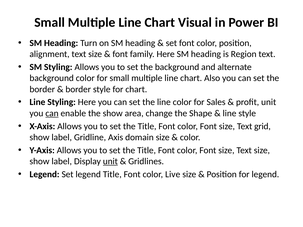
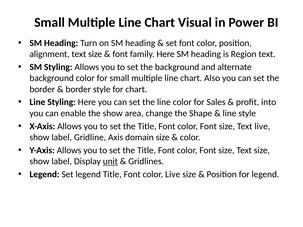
profit unit: unit -> into (269, 102)
can underline: present -> none (52, 113)
Text grid: grid -> live (262, 126)
